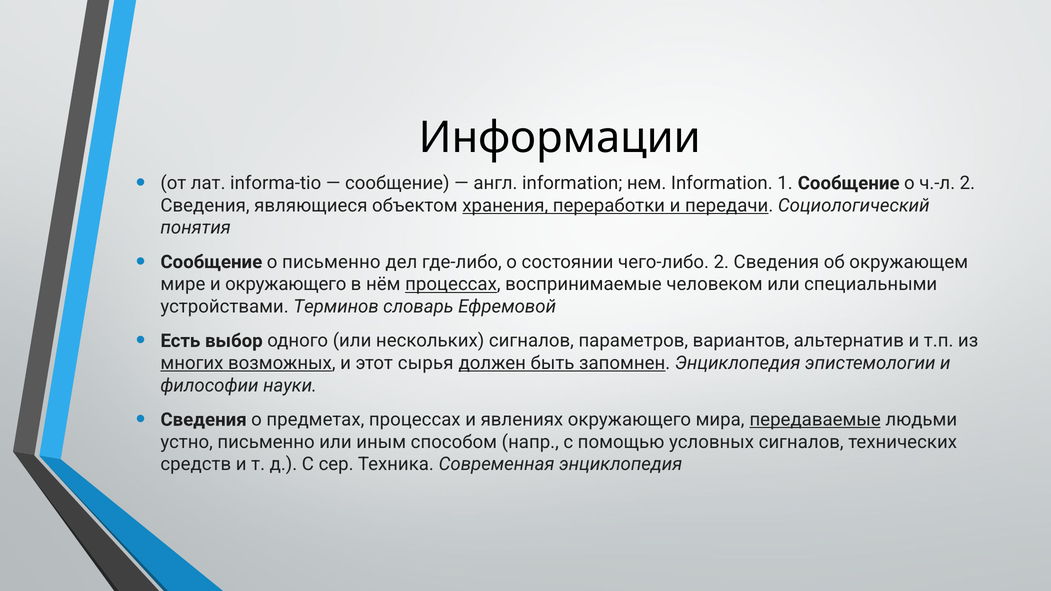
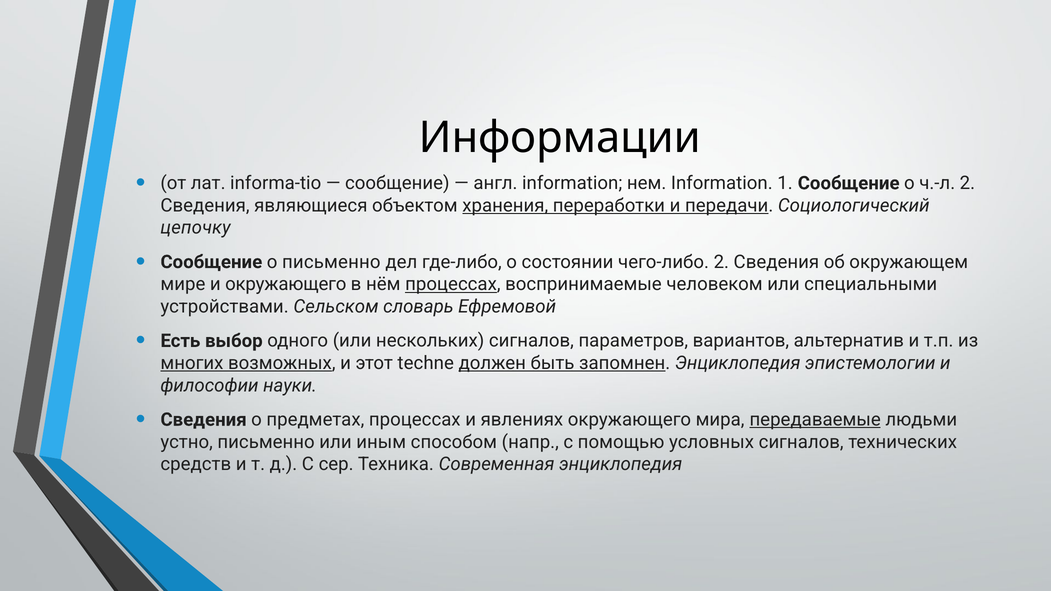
понятия: понятия -> цепочку (196, 228)
Терминов: Терминов -> Сельском (336, 307)
сырья: сырья -> techne (426, 363)
